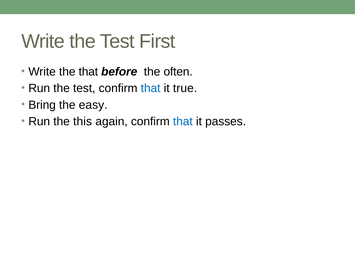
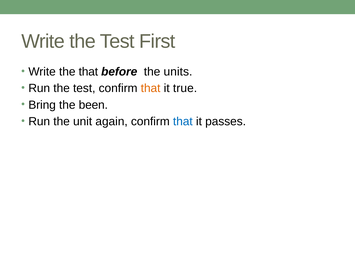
often: often -> units (178, 72)
that colour: blue -> orange (151, 88)
easy: easy -> been (93, 105)
this: this -> unit (83, 122)
